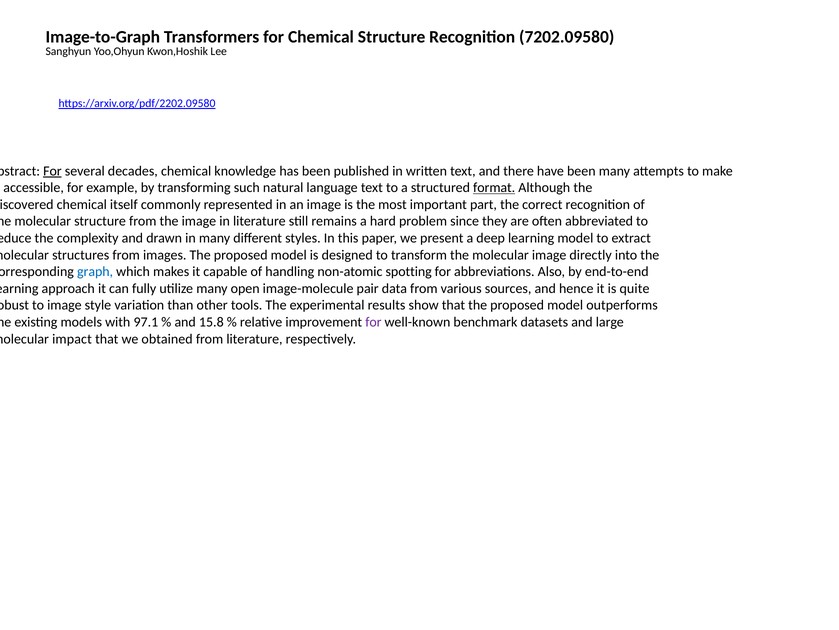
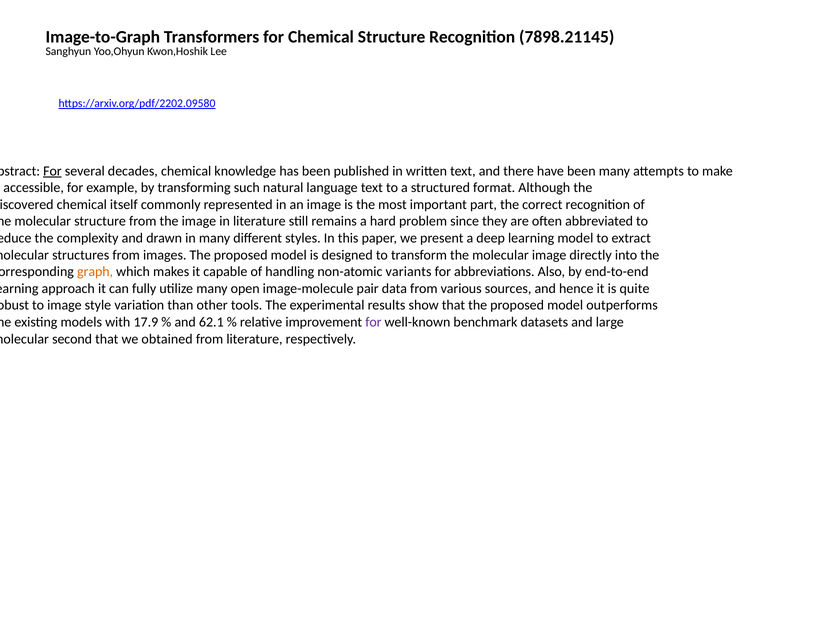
7202.09580: 7202.09580 -> 7898.21145 (567, 37)
format underline: present -> none (494, 188)
graph colour: blue -> orange (95, 271)
spotting: spotting -> variants (409, 271)
97.1: 97.1 -> 17.9 (146, 322)
15.8: 15.8 -> 62.1 (211, 322)
impact: impact -> second (72, 339)
